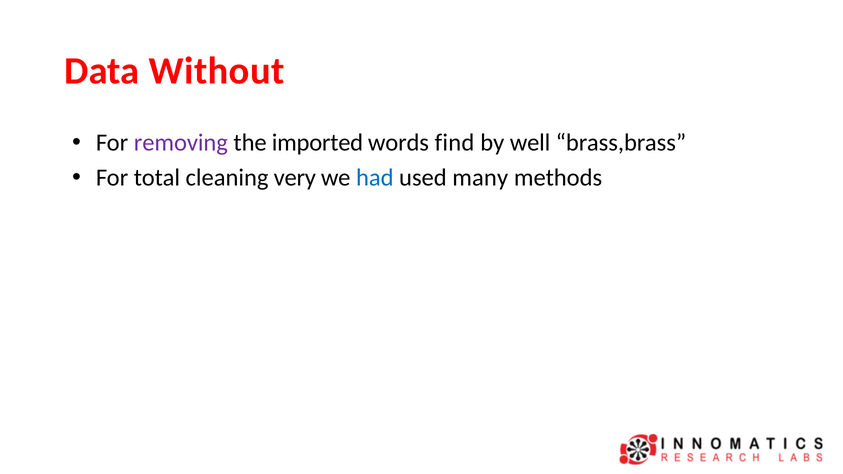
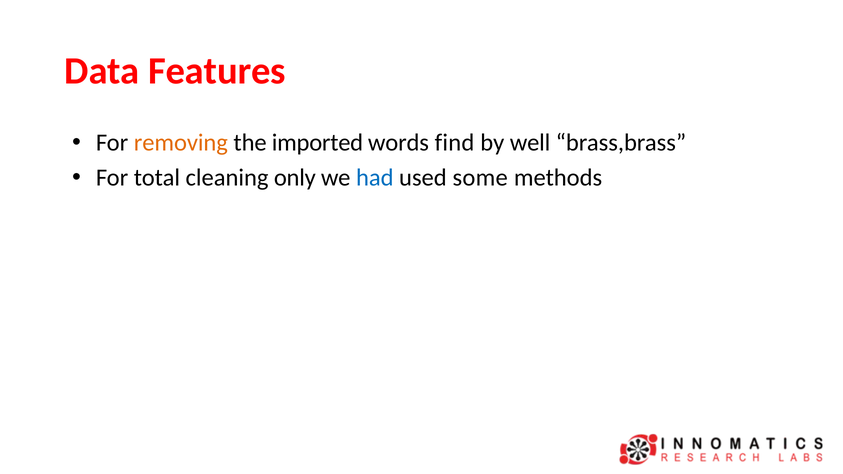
Without: Without -> Features (217, 71)
removing colour: purple -> orange (181, 143)
very: very -> only (295, 178)
many: many -> some (480, 178)
